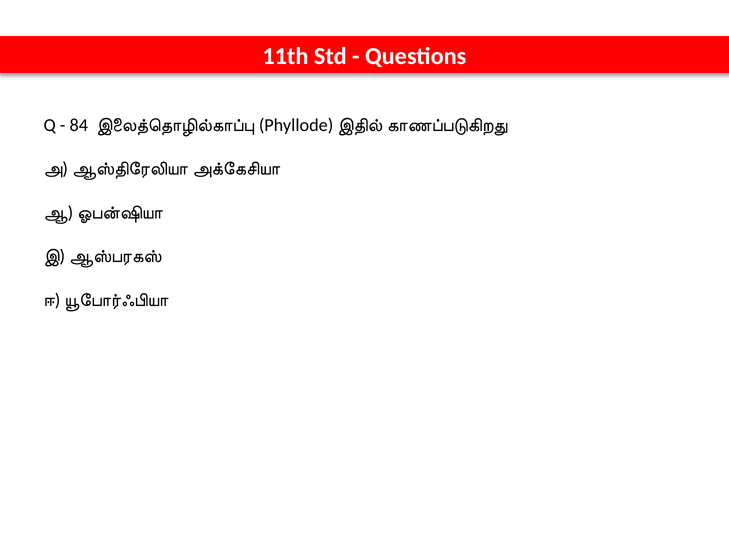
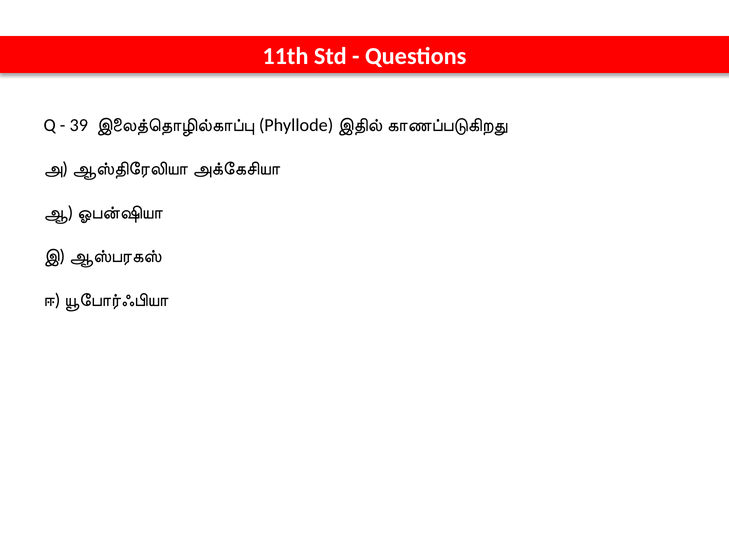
84: 84 -> 39 (79, 125)
